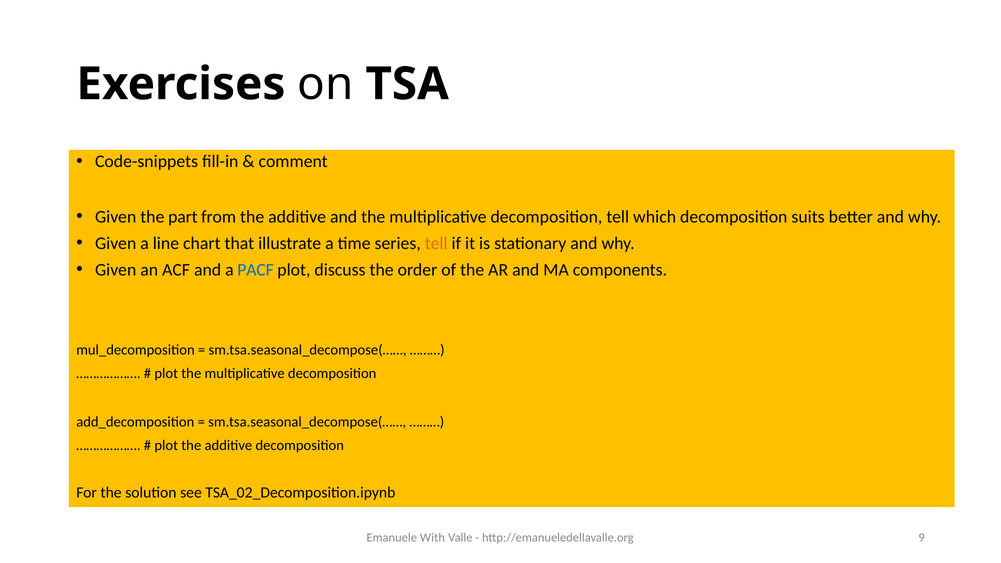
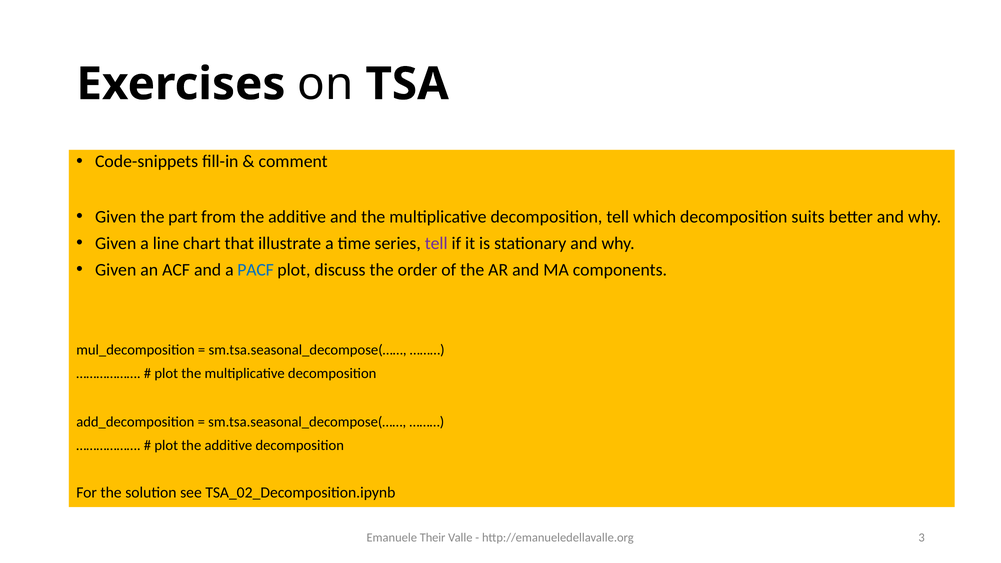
tell colour: orange -> purple (436, 243)
With: With -> Their (433, 538)
9: 9 -> 3 (922, 538)
